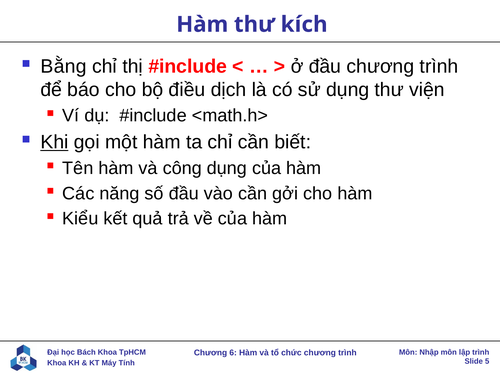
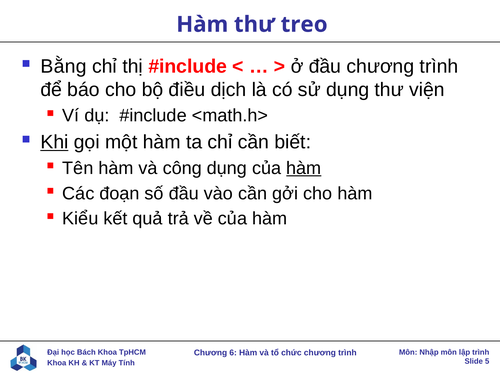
kích: kích -> treo (304, 24)
hàm underline: none -> present (304, 168)
năng: năng -> đoạn (120, 193)
